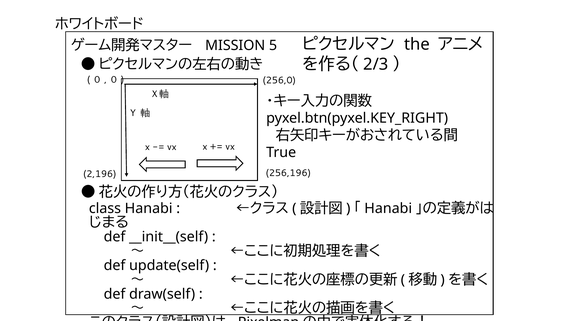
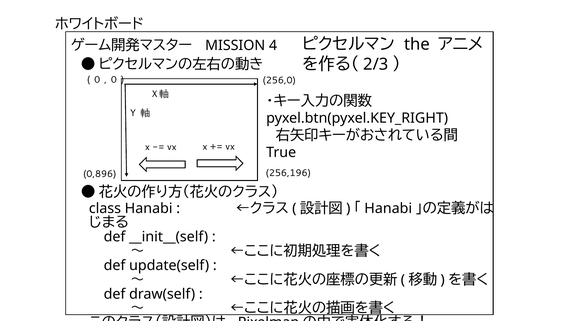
5: 5 -> 4 (273, 46)
2,196: 2,196 -> 0,896 (100, 174)
